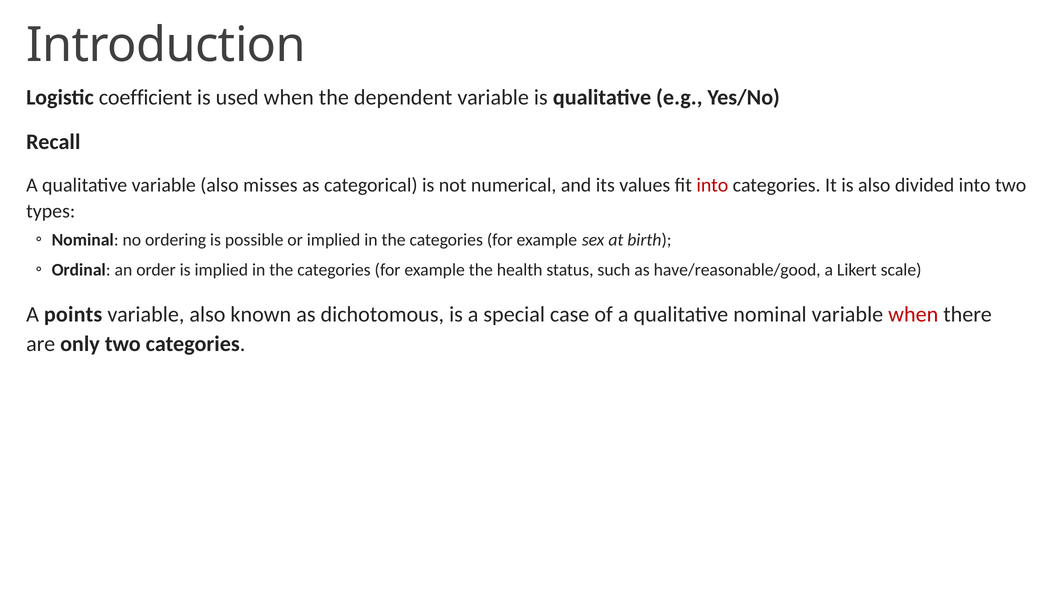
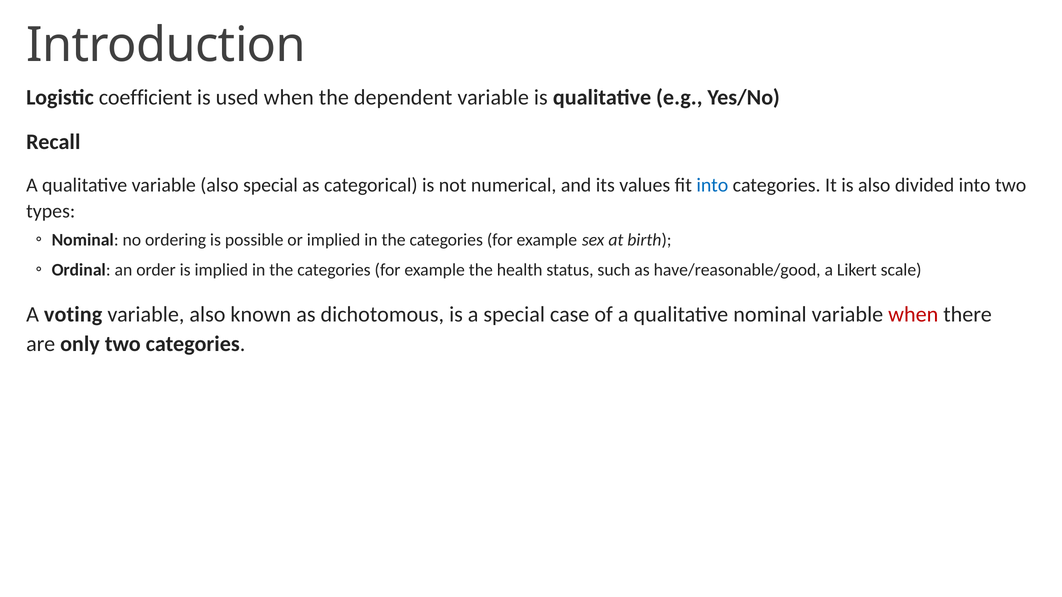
also misses: misses -> special (271, 185)
into colour: red -> blue (712, 185)
points: points -> voting (73, 315)
